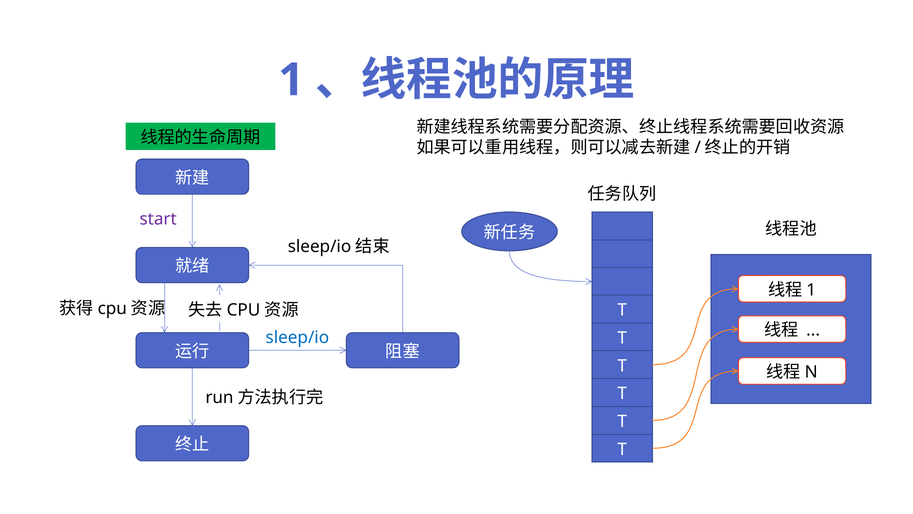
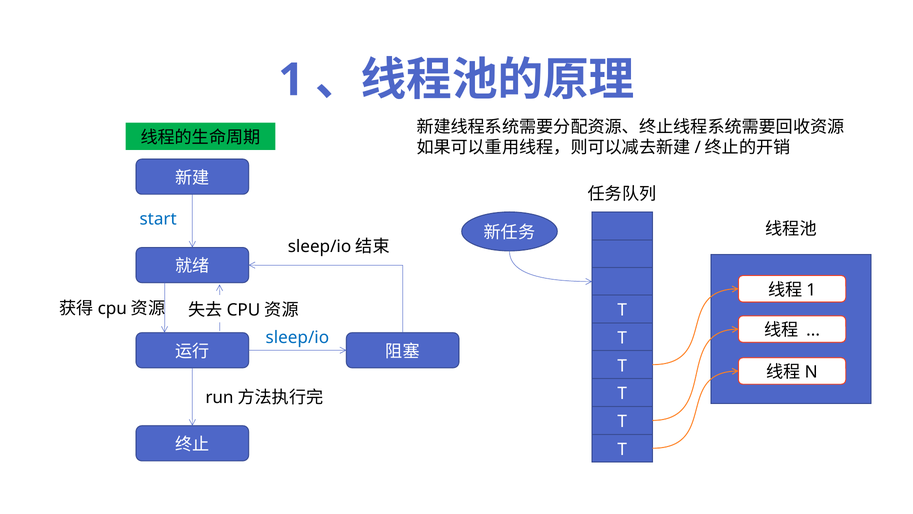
start colour: purple -> blue (158, 219)
